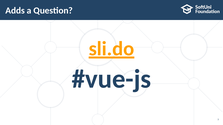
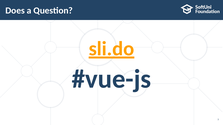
Adds: Adds -> Does (15, 11)
